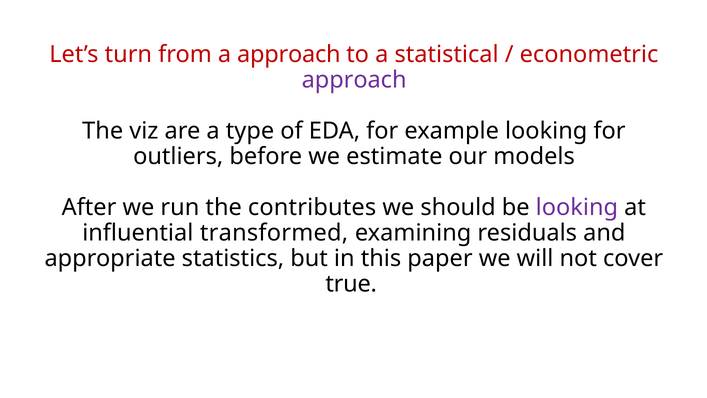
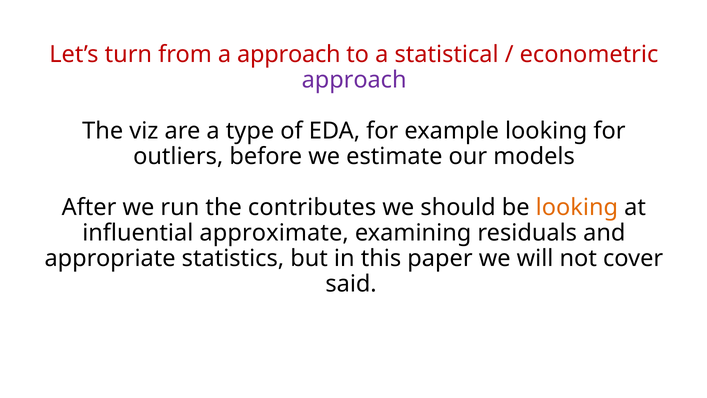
looking colour: purple -> orange (577, 207)
transformed: transformed -> approximate (274, 233)
true: true -> said (351, 284)
